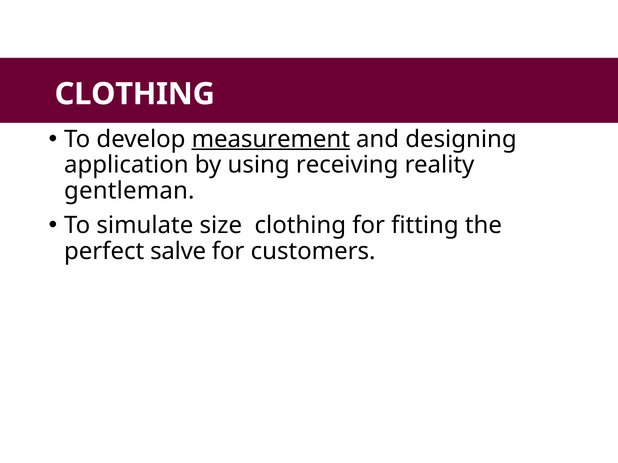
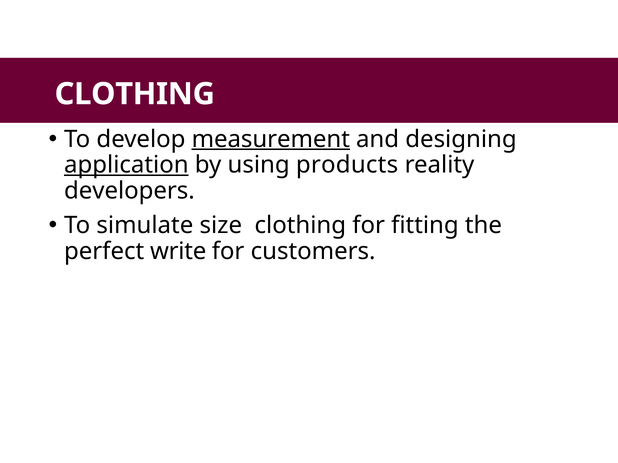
application underline: none -> present (126, 165)
receiving: receiving -> products (347, 165)
gentleman: gentleman -> developers (129, 191)
salve: salve -> write (178, 252)
